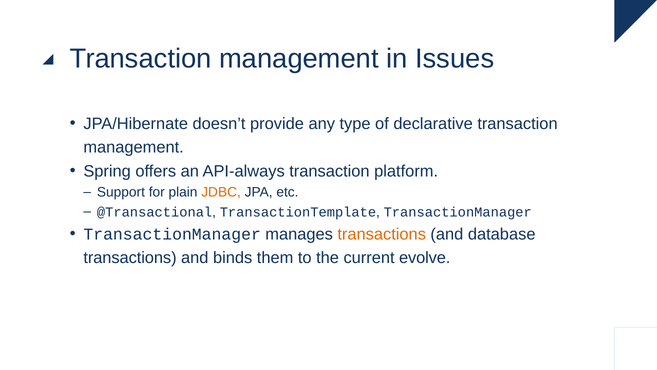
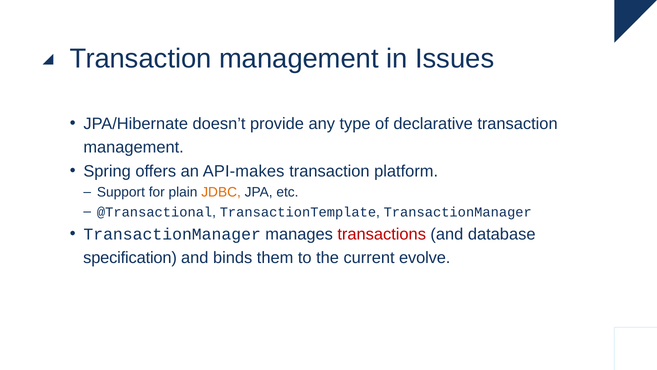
API-always: API-always -> API-makes (244, 171)
transactions colour: orange -> red (382, 234)
transactions: transactions -> specification (130, 258)
